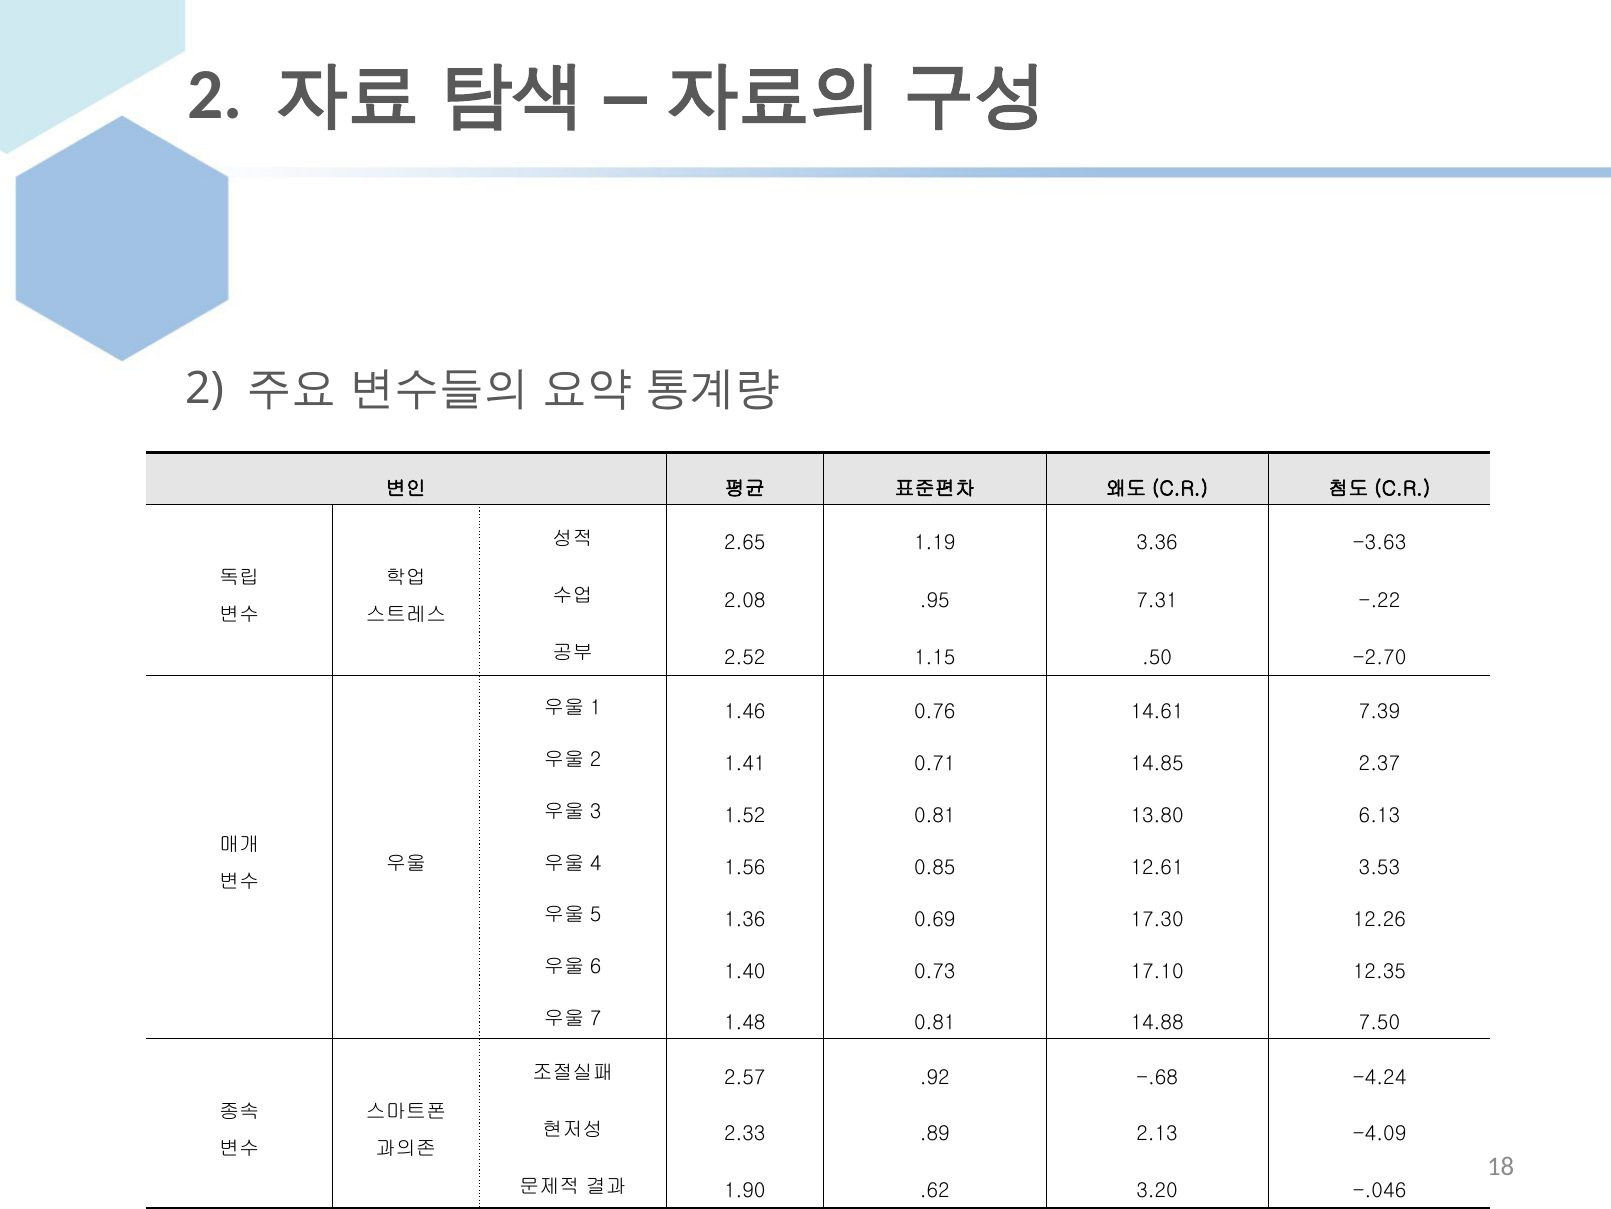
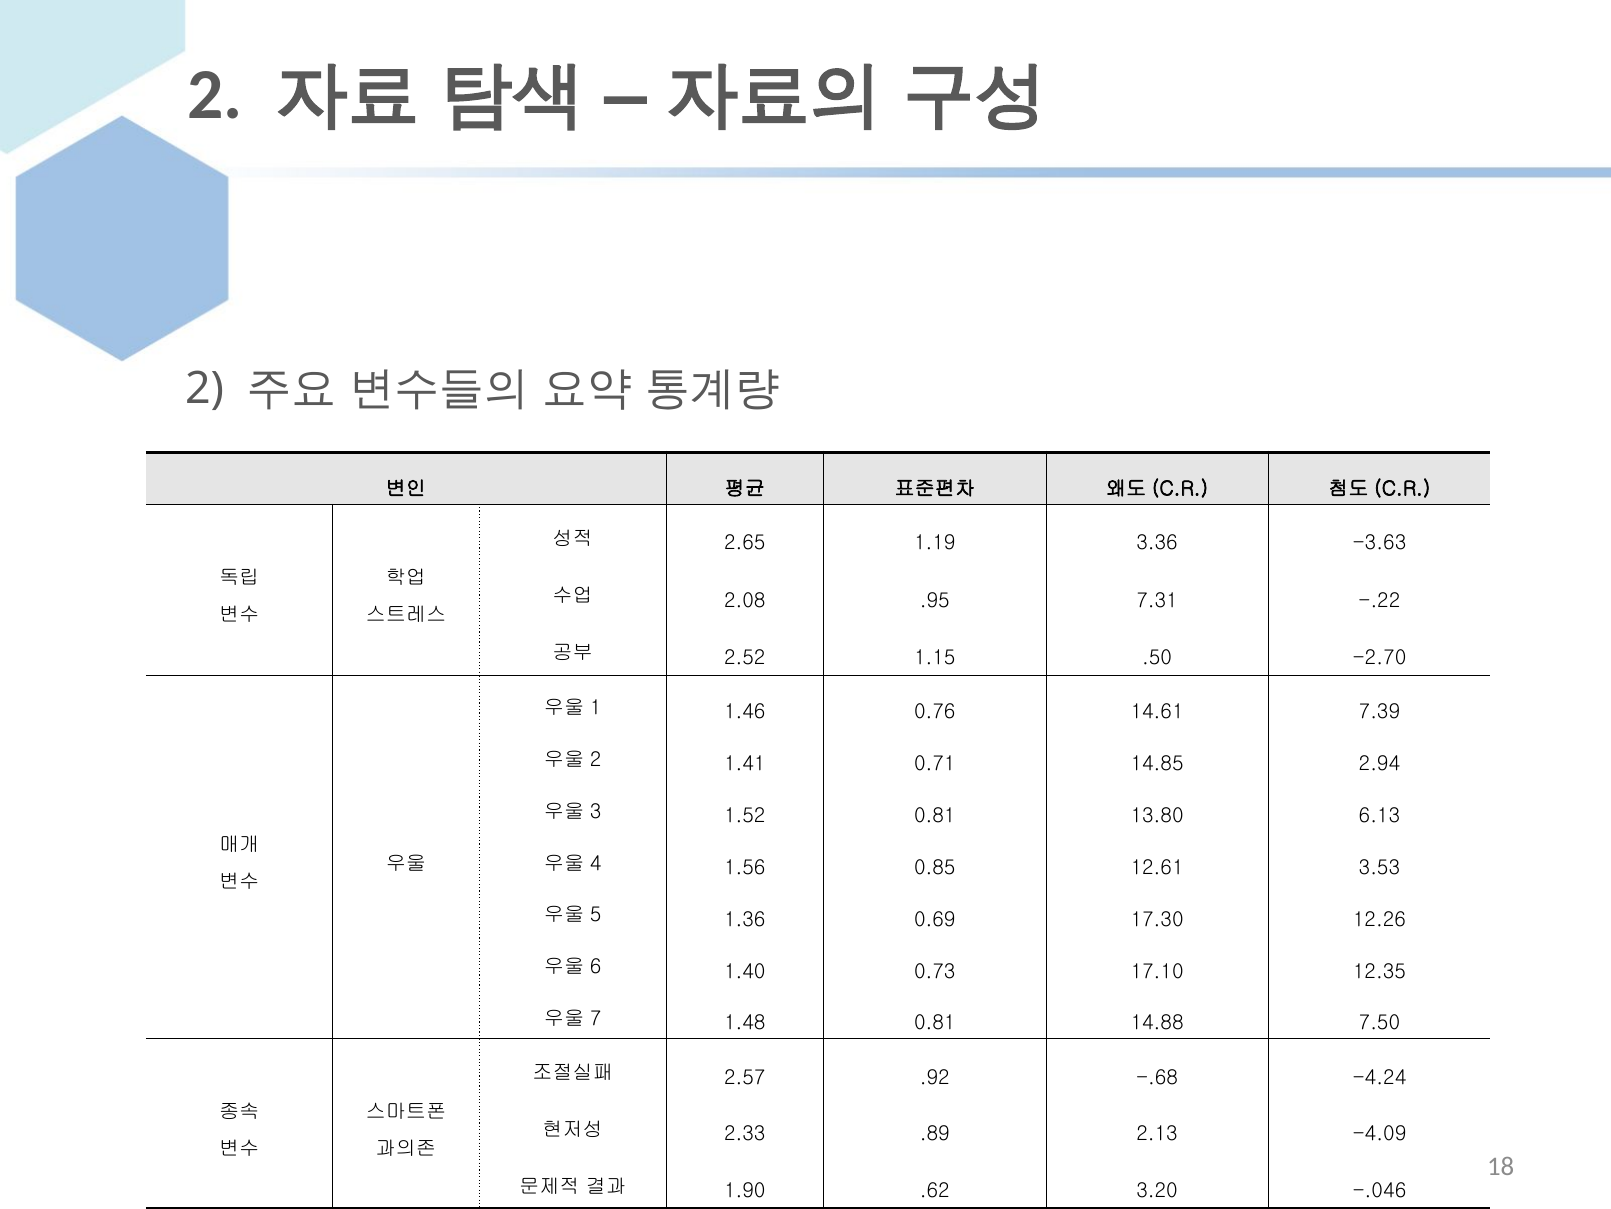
2.37: 2.37 -> 2.94 (1379, 764)
